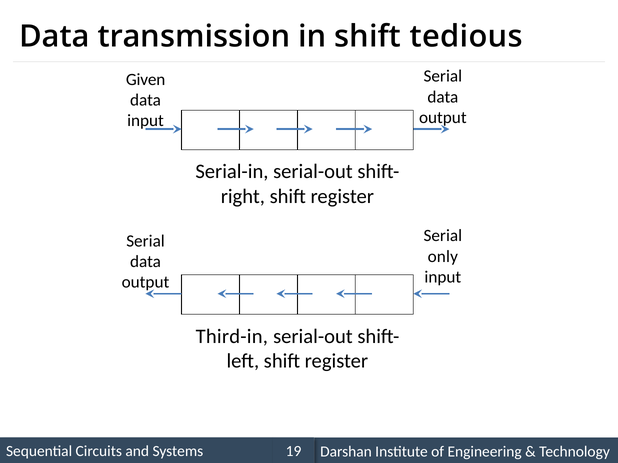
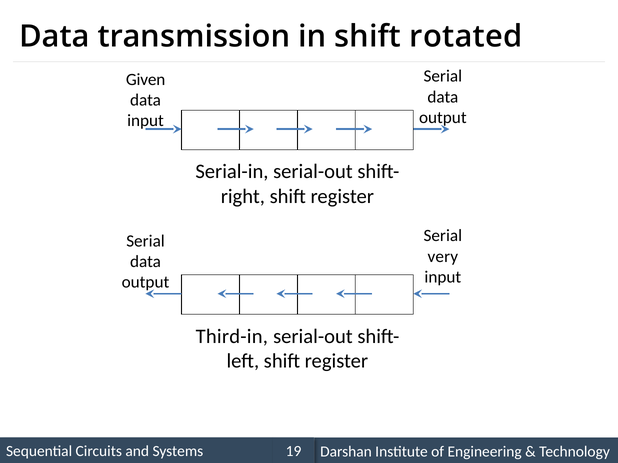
tedious: tedious -> rotated (466, 37)
only: only -> very (443, 257)
